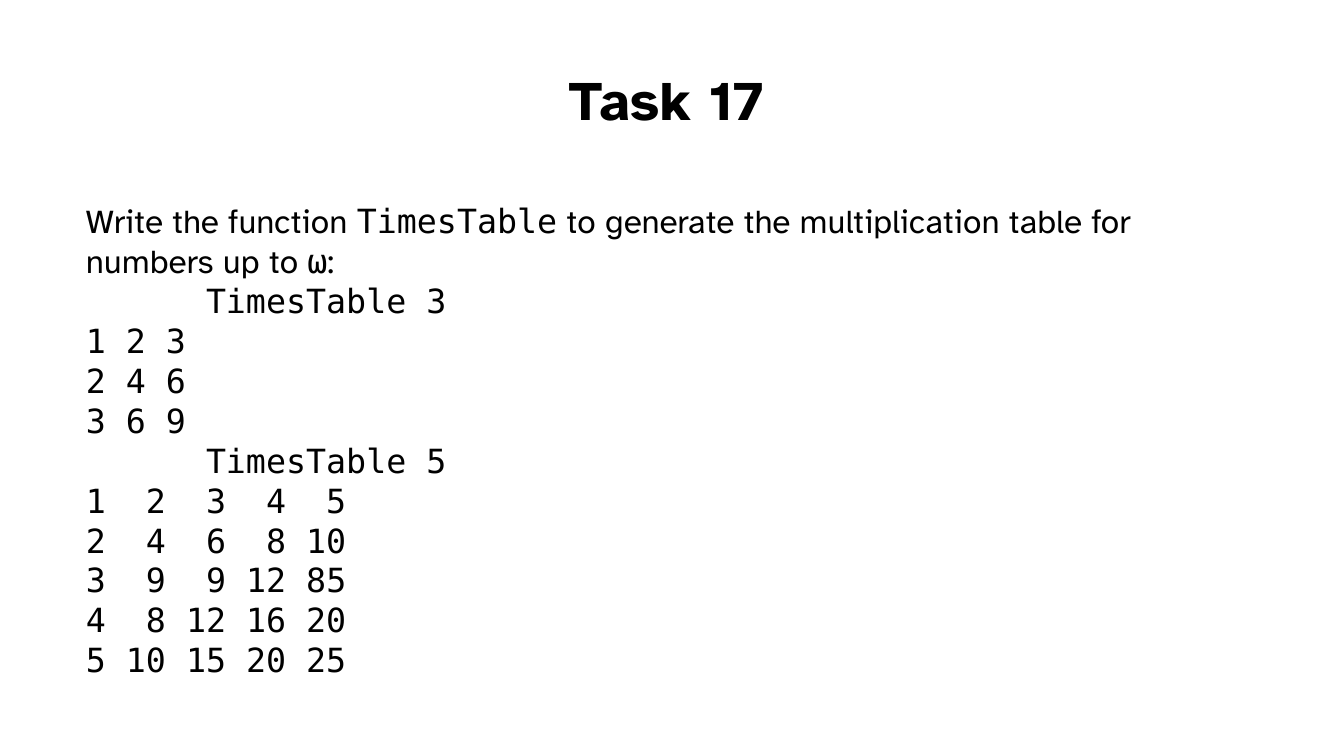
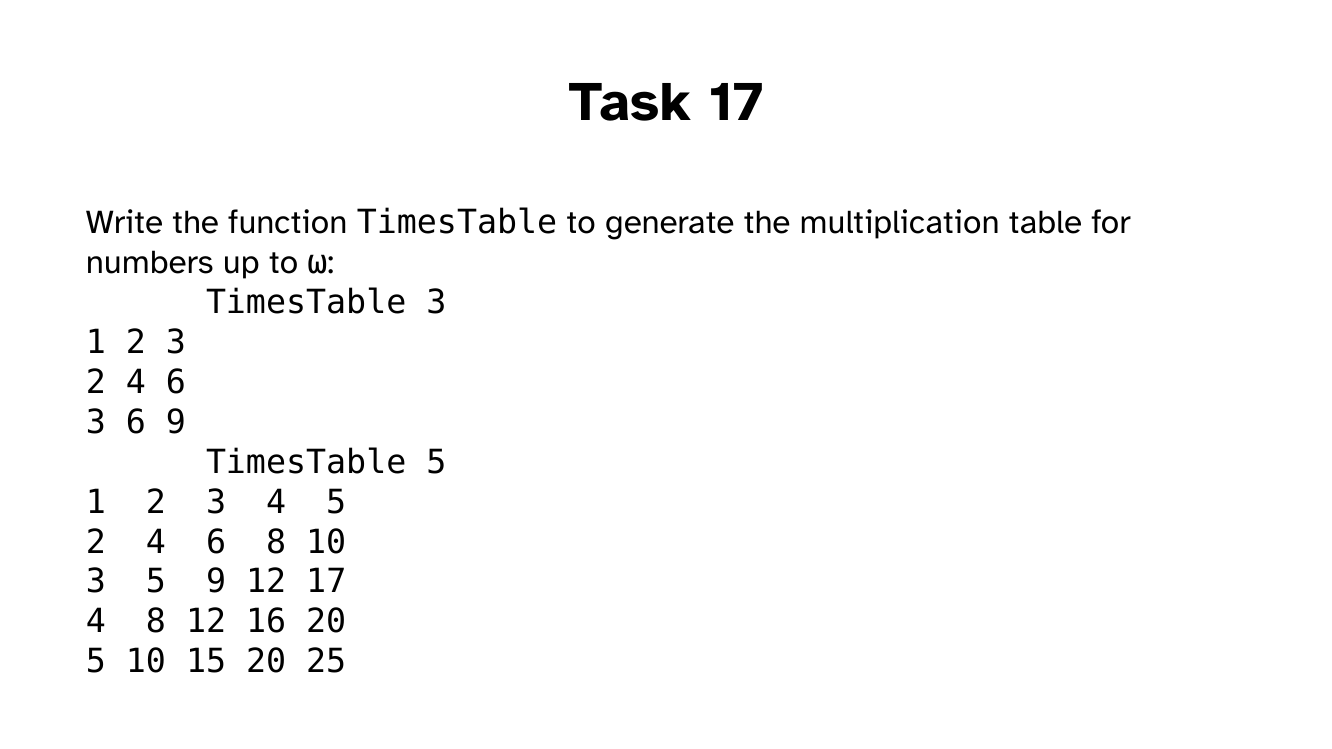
3 9: 9 -> 5 (156, 582)
12 85: 85 -> 17 (326, 582)
